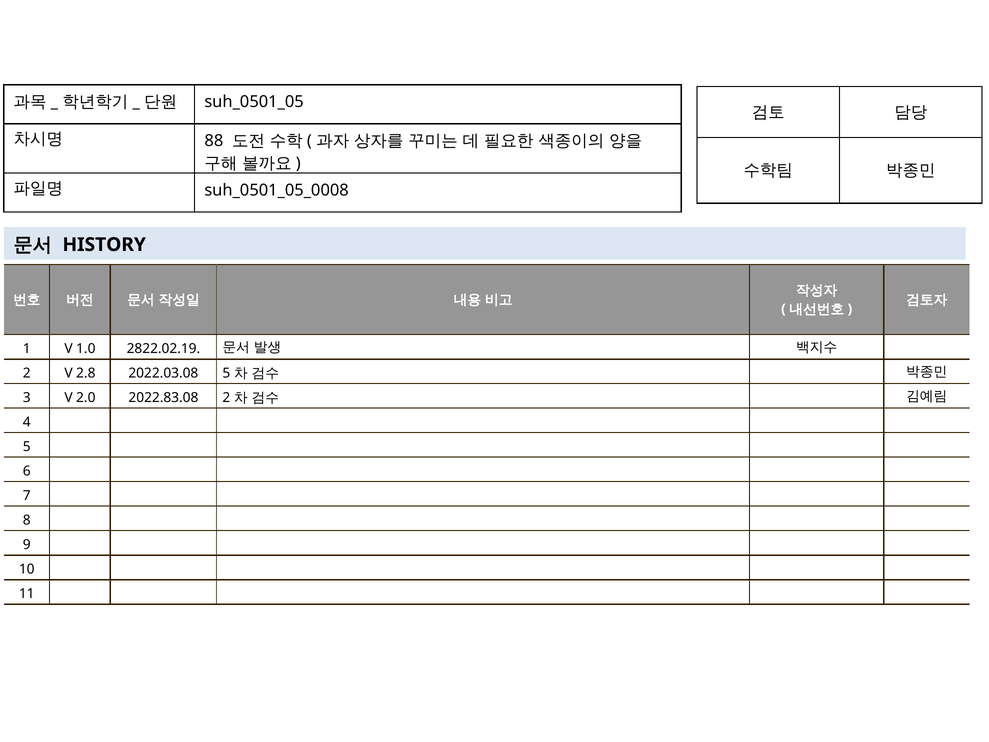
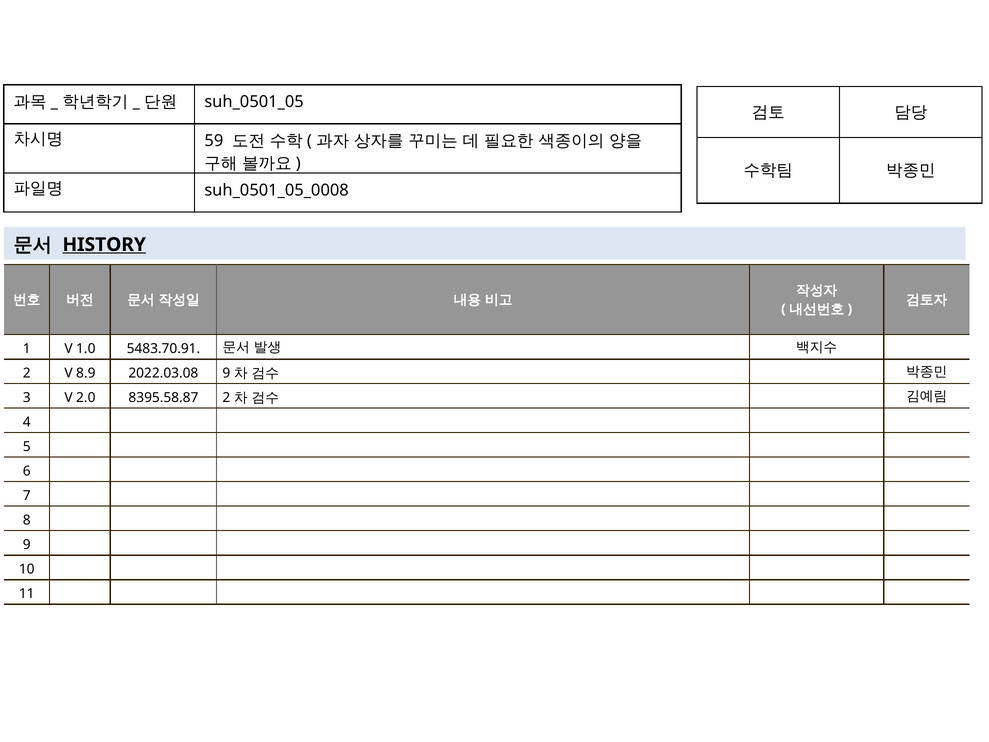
88: 88 -> 59 (214, 141)
HISTORY underline: none -> present (104, 245)
2822.02.19: 2822.02.19 -> 5483.70.91 (163, 348)
2.8: 2.8 -> 8.9 (86, 373)
2022.03.08 5: 5 -> 9 (226, 373)
2022.83.08: 2022.83.08 -> 8395.58.87 (163, 397)
